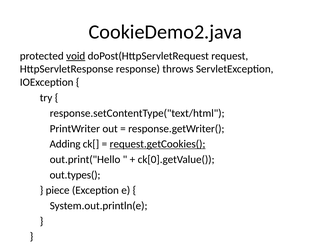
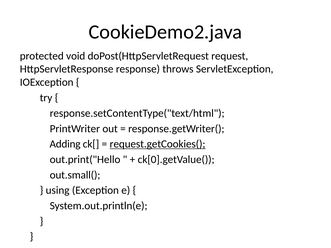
void underline: present -> none (76, 56)
out.types(: out.types( -> out.small( (75, 175)
piece: piece -> using (58, 191)
